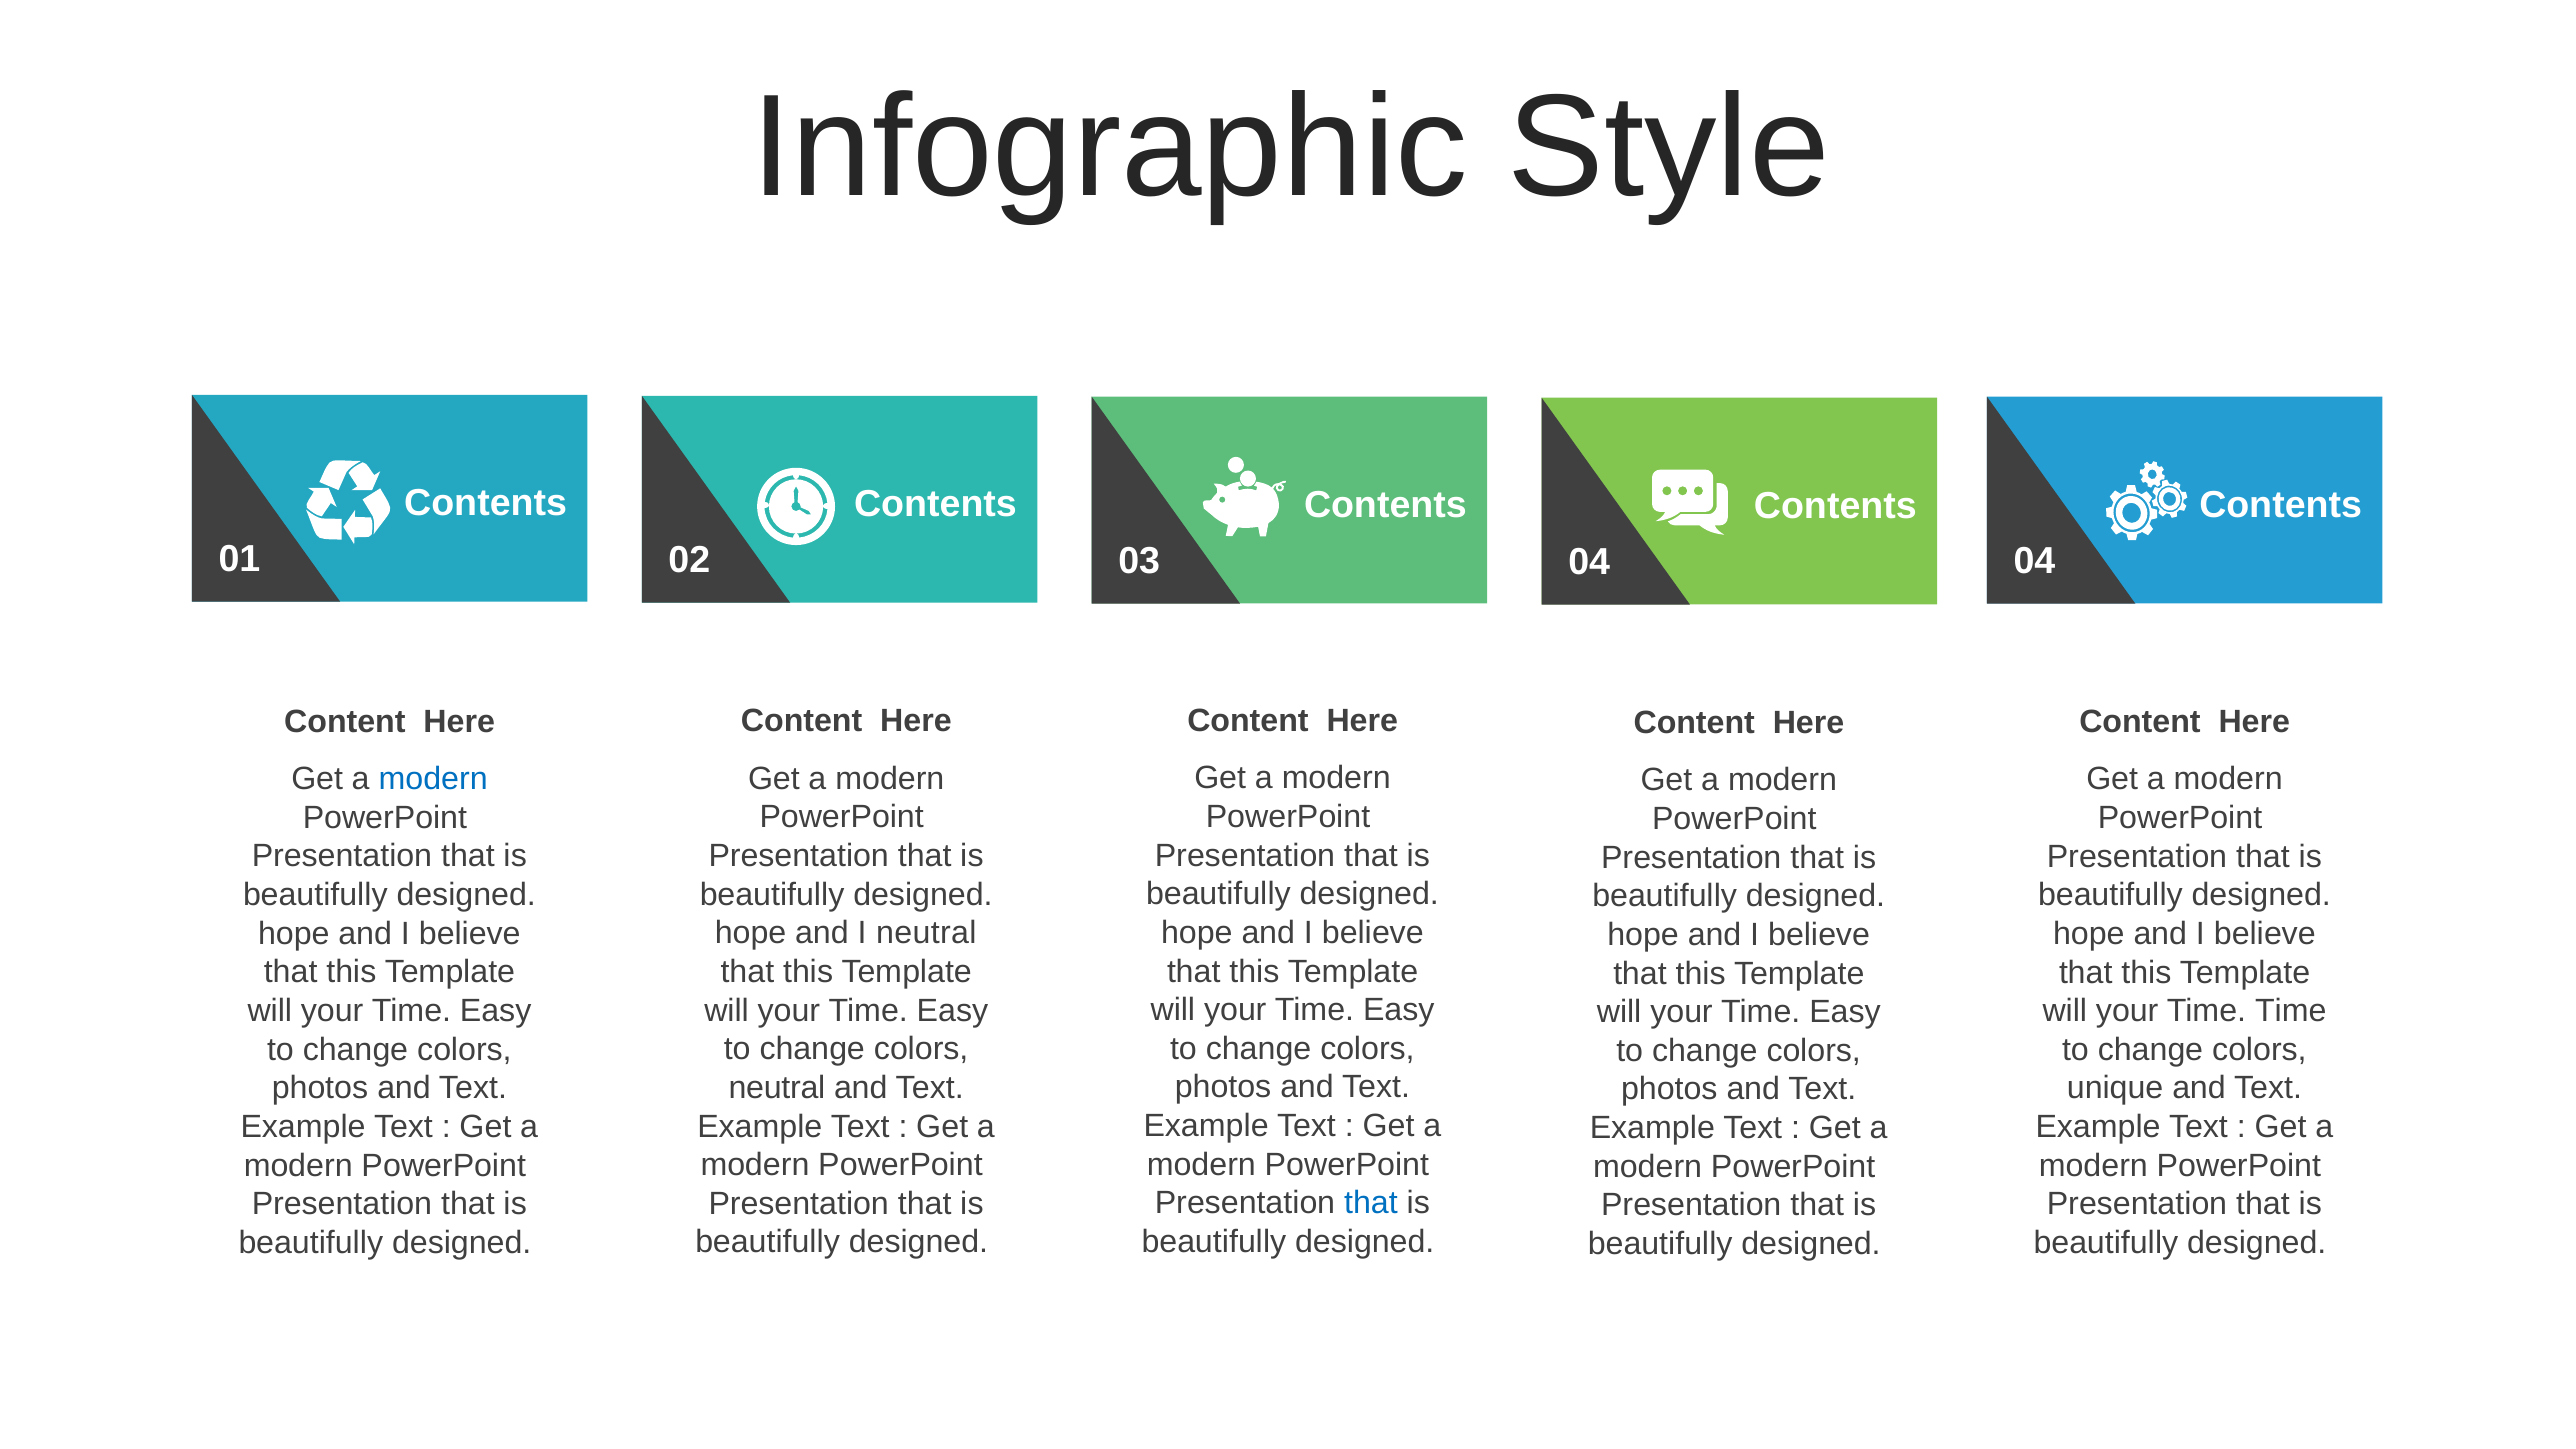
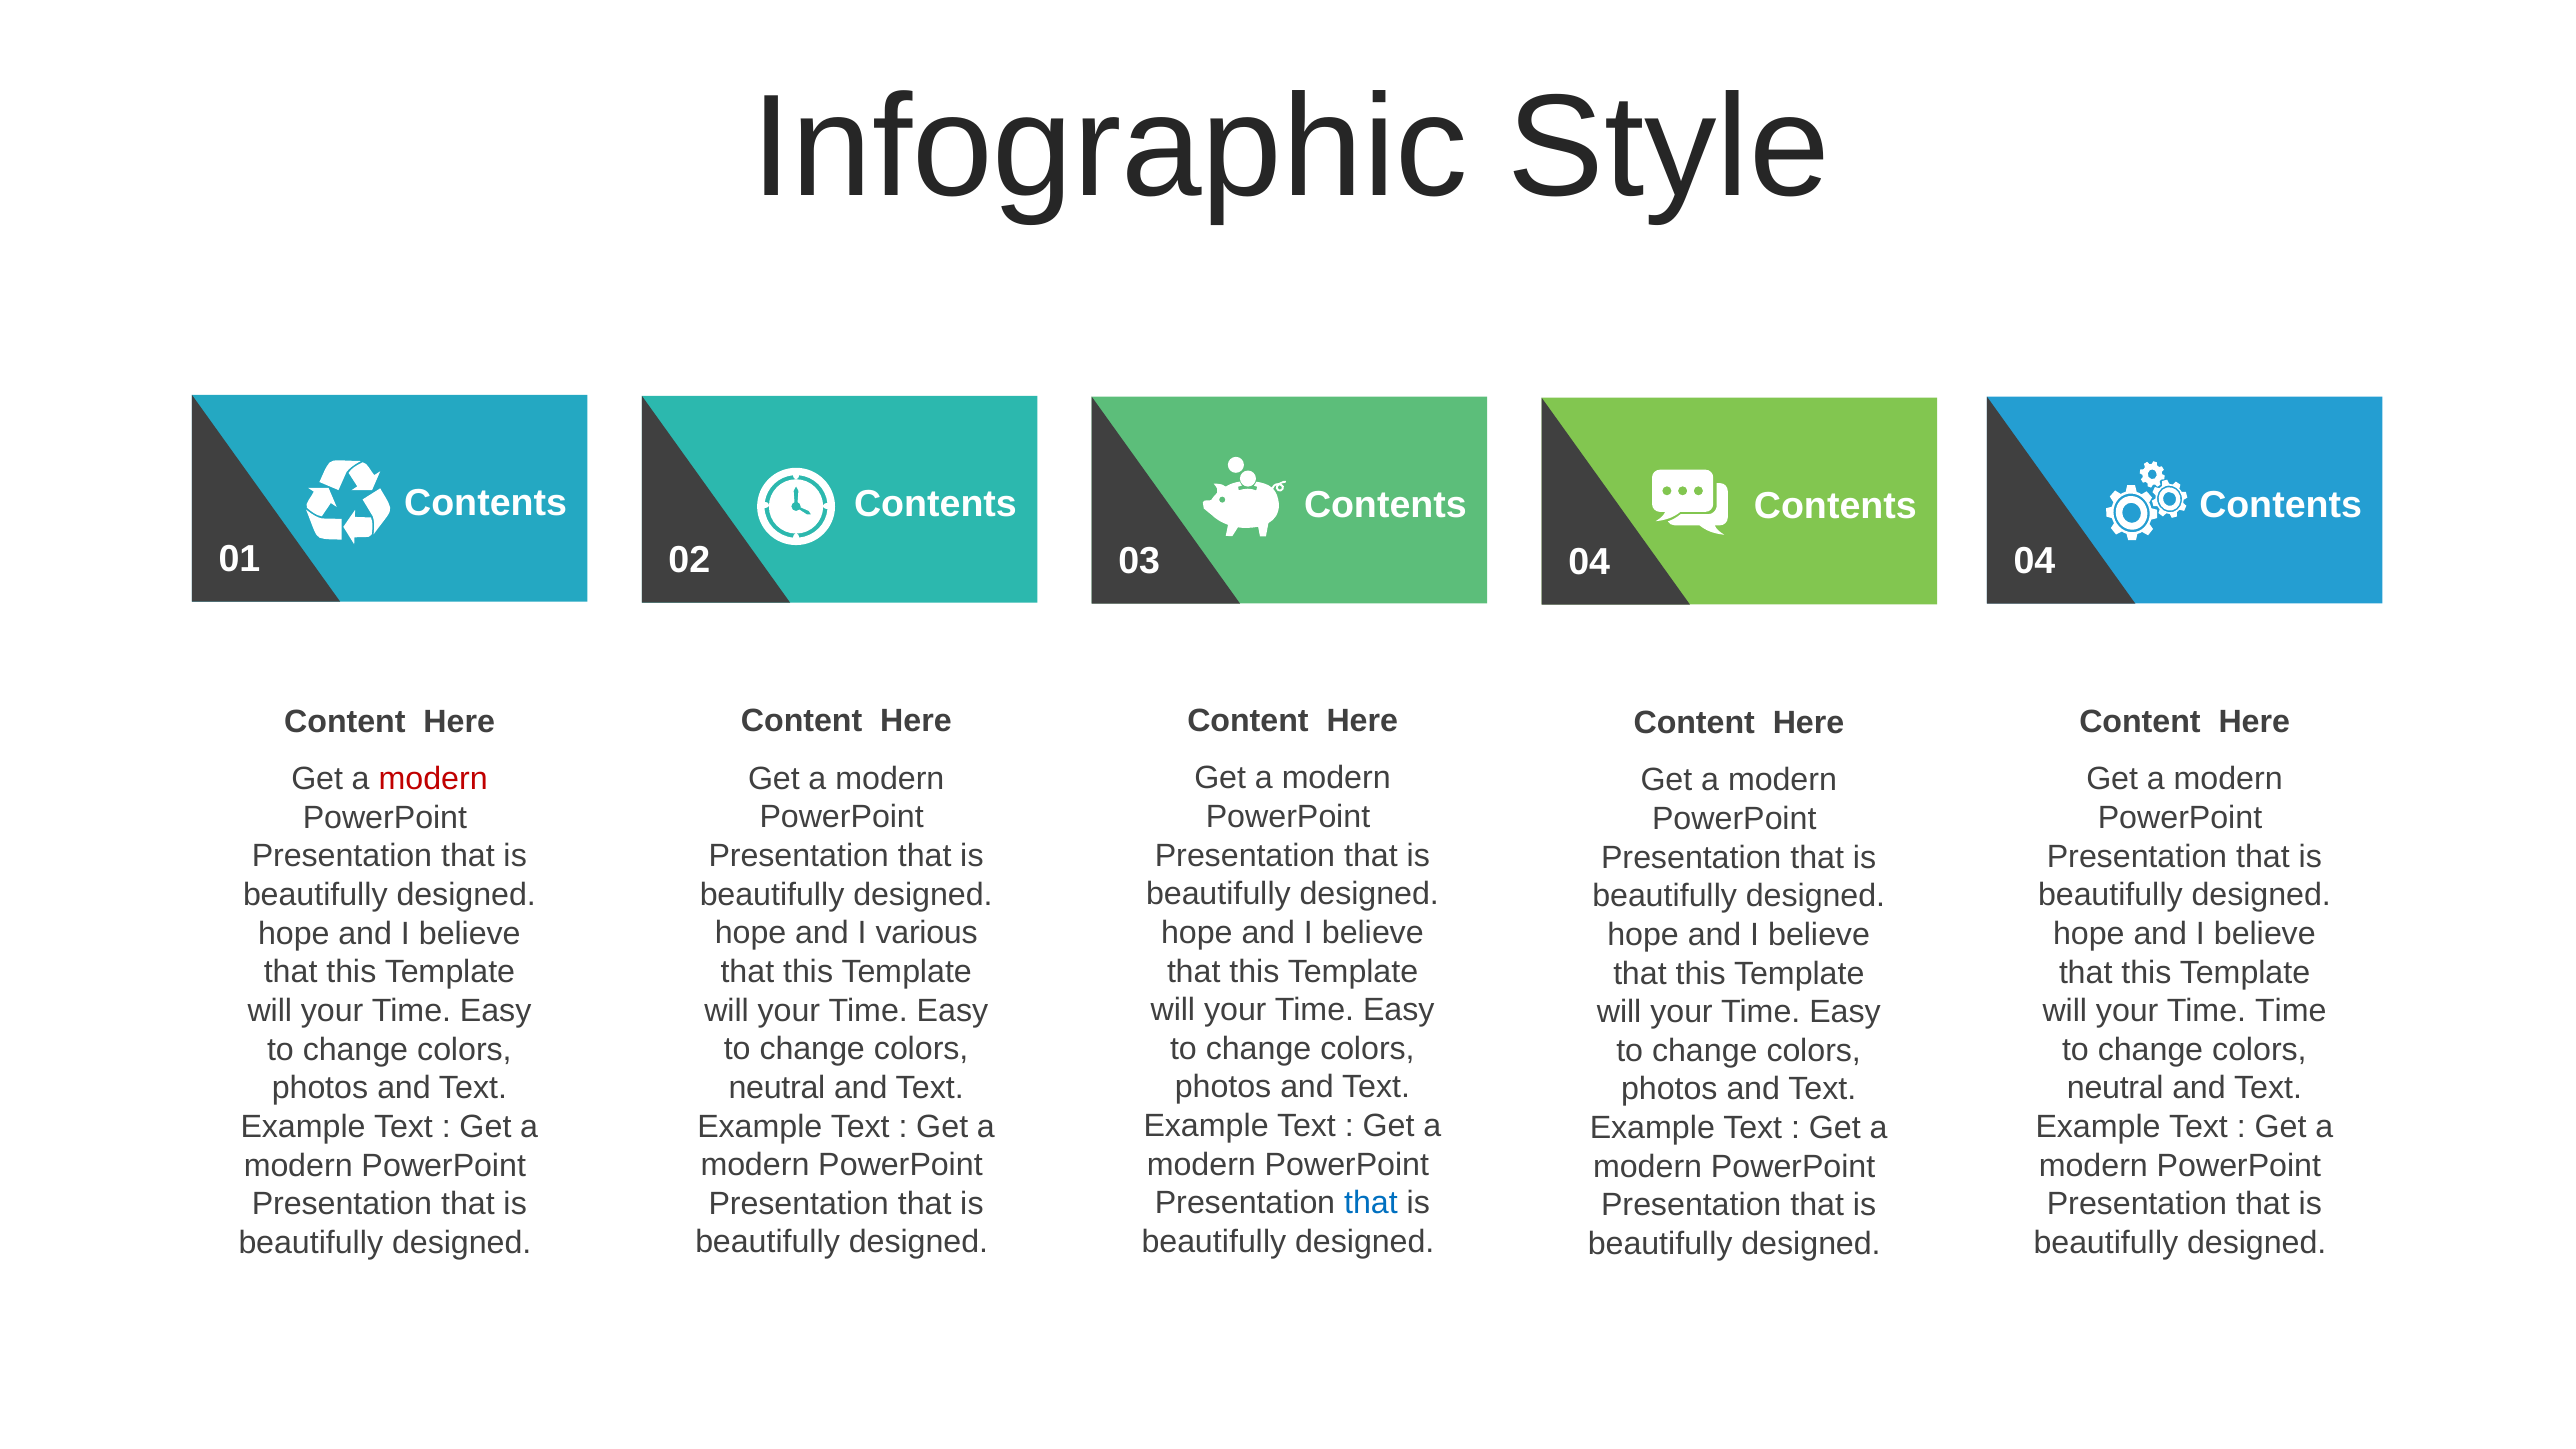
modern colour: blue -> red (433, 779)
I neutral: neutral -> various (927, 933)
unique: unique -> neutral (2115, 1088)
